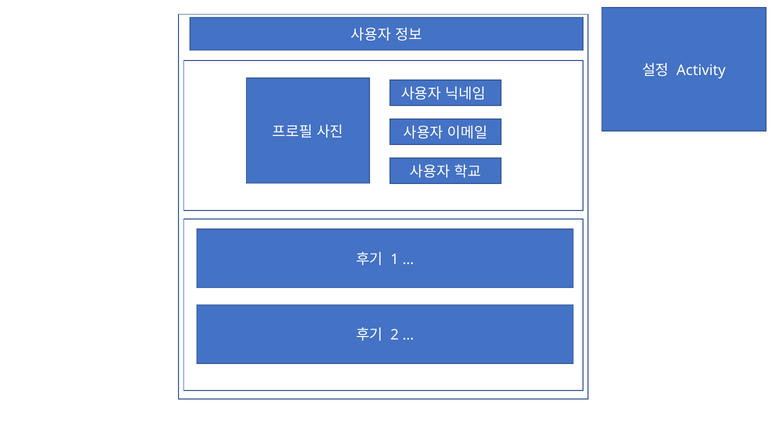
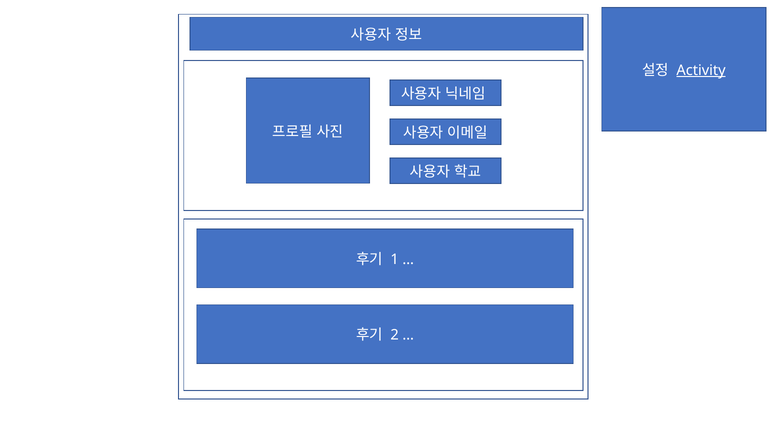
Activity underline: none -> present (701, 70)
